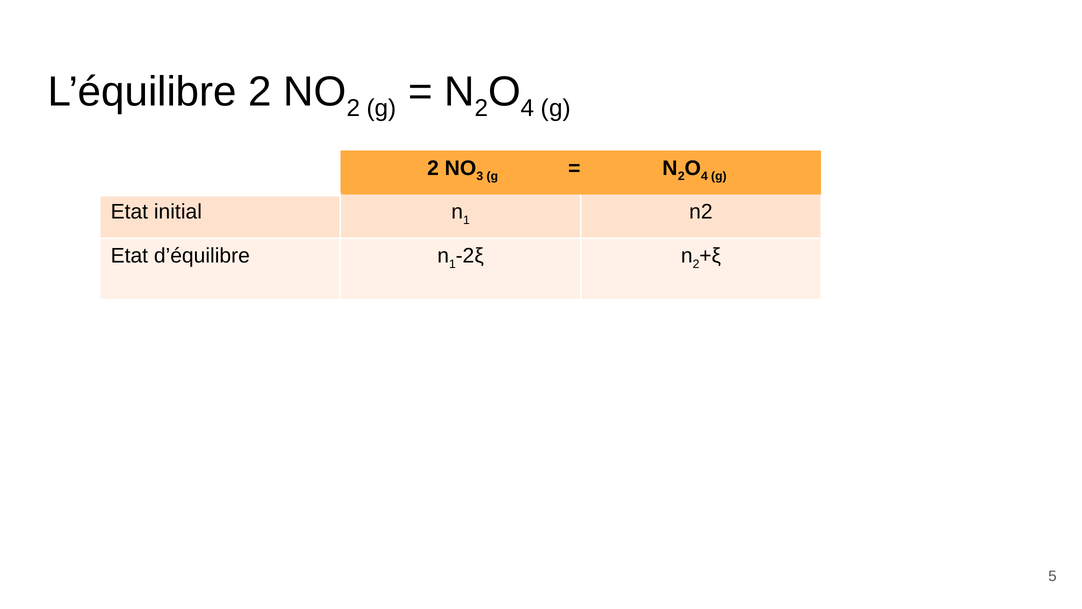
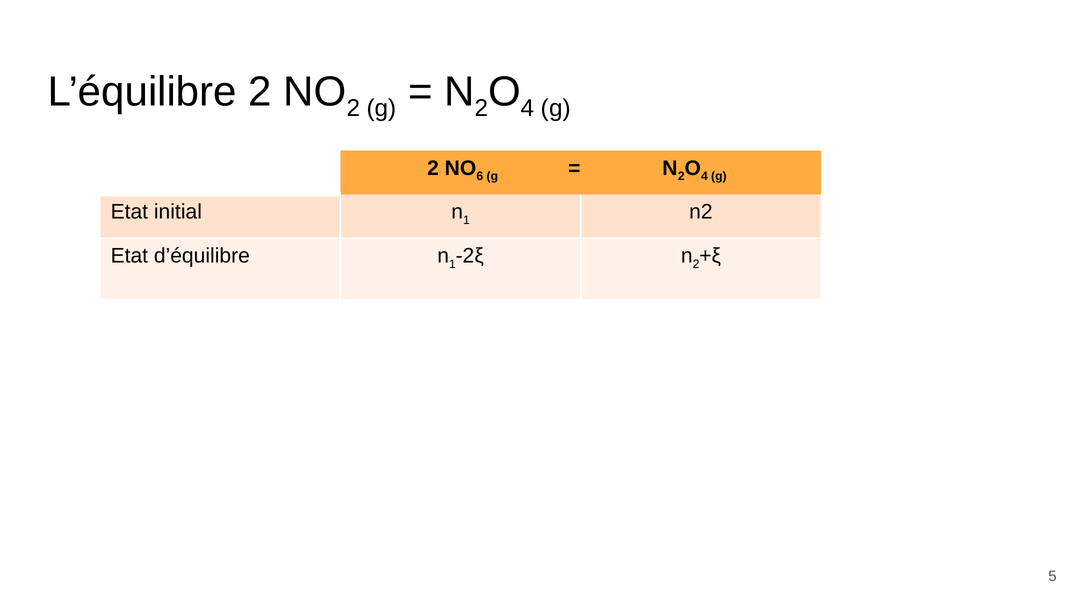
3: 3 -> 6 (480, 176)
